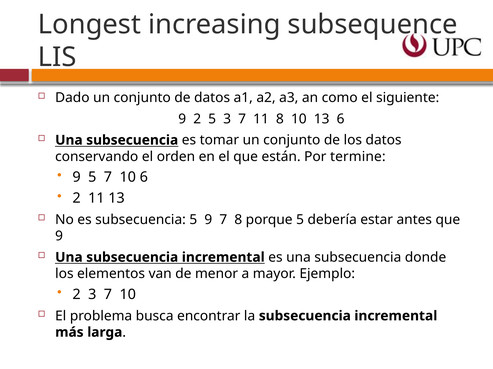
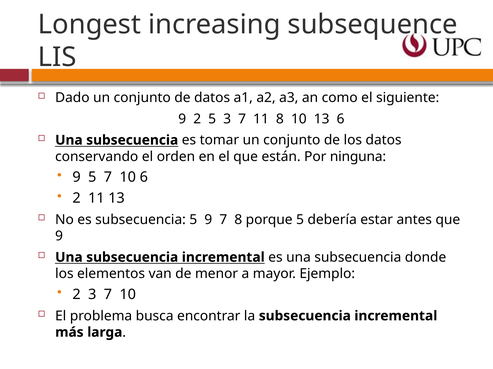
termine: termine -> ninguna (358, 157)
